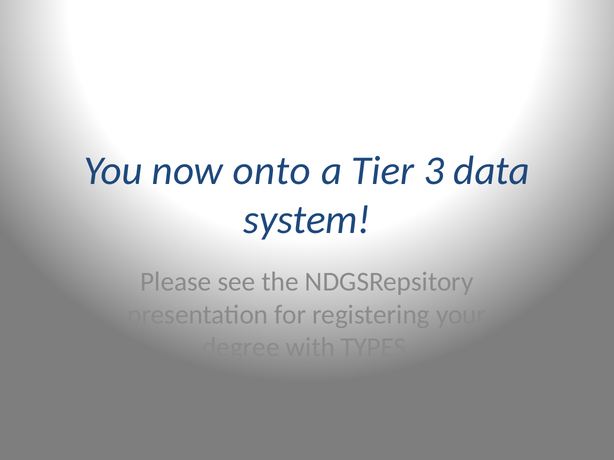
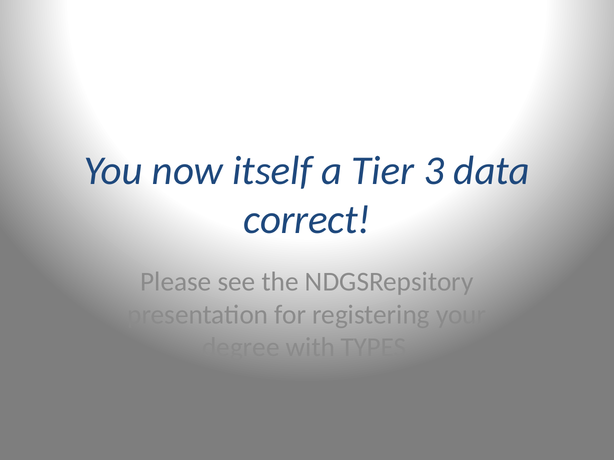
onto: onto -> itself (272, 171)
system: system -> correct (307, 220)
